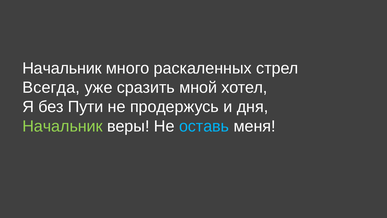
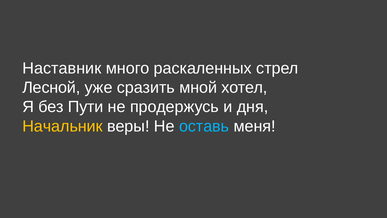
Начальник: Начальник -> Наставник (62, 68)
Всегда: Всегда -> Лесной (51, 87)
Начальник colour: light green -> yellow (63, 126)
